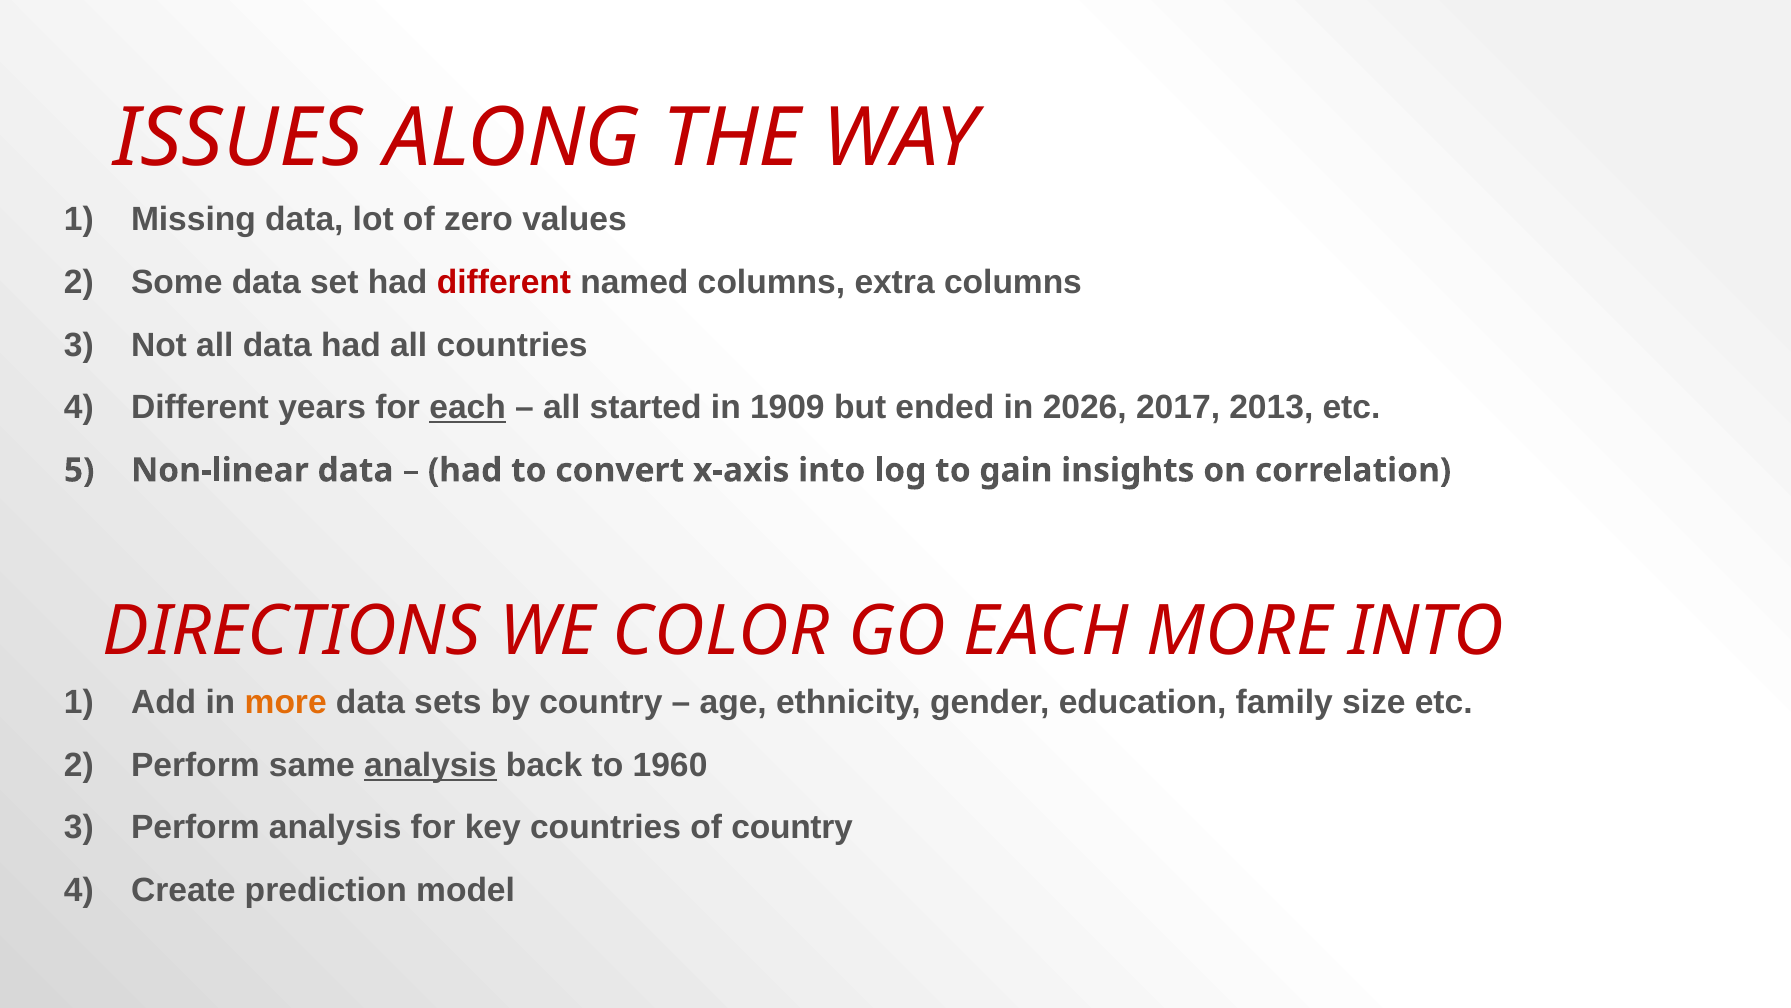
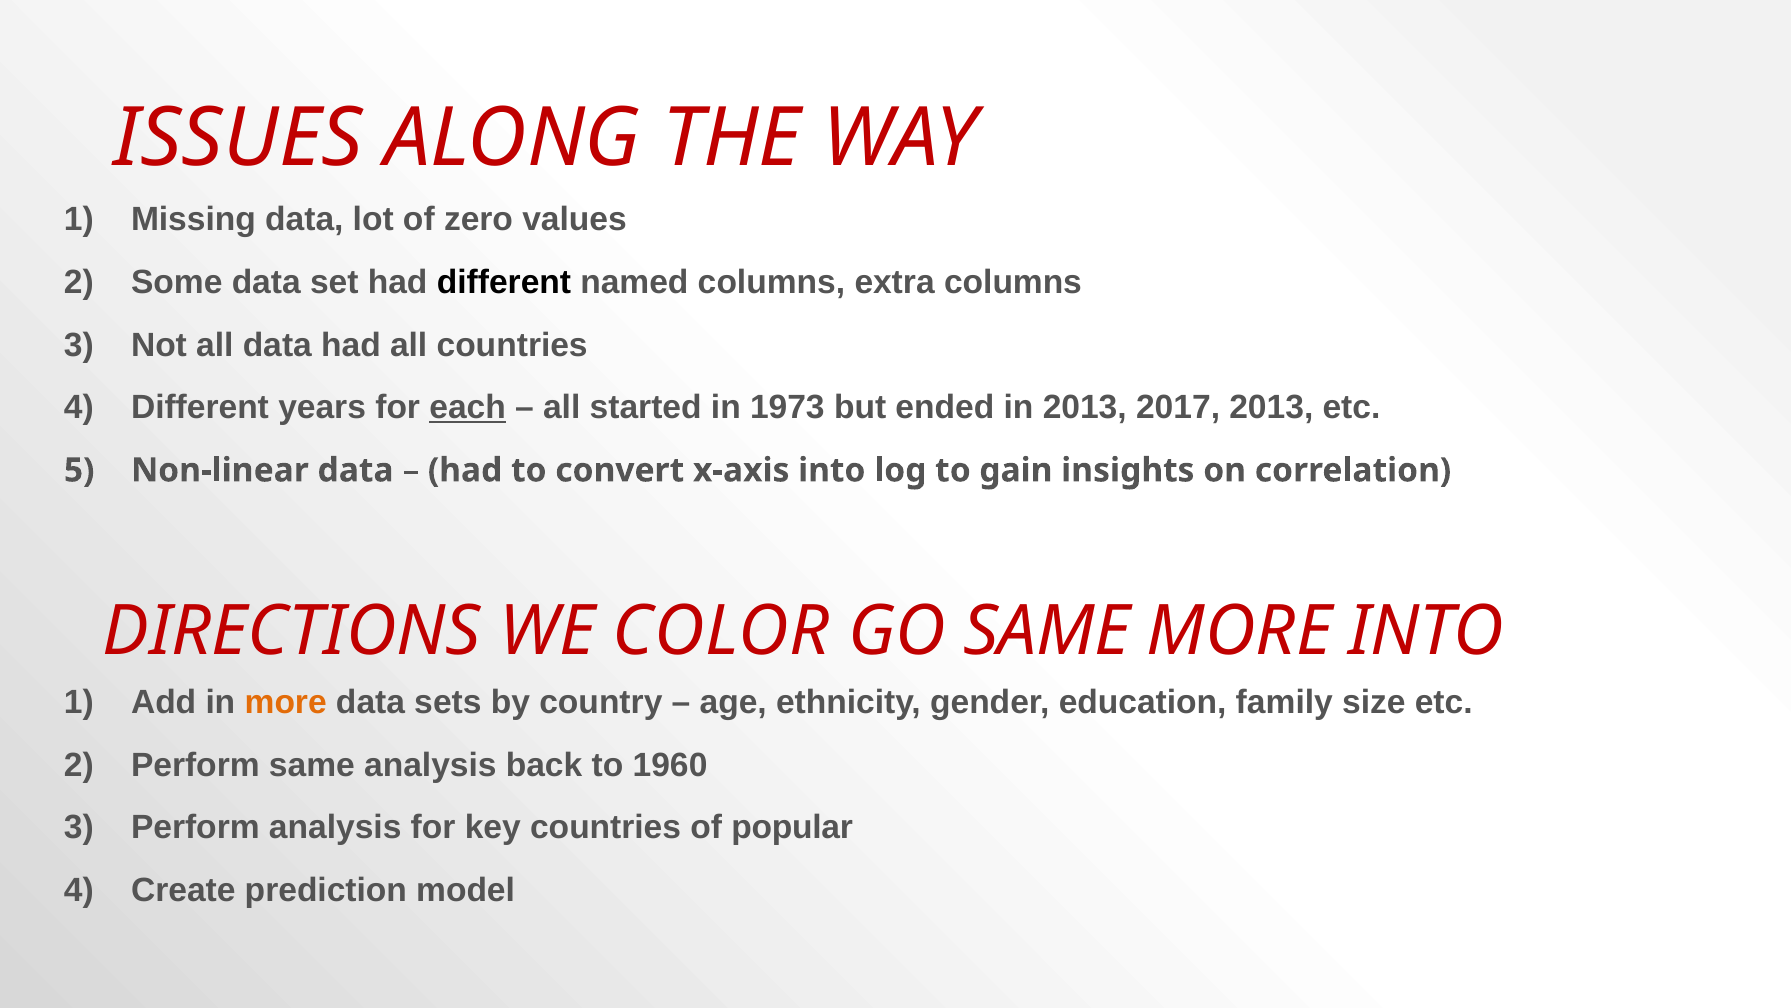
different colour: red -> black (504, 282)
1909: 1909 -> 1973 (787, 408)
in 2026: 2026 -> 2013 (1085, 408)
GO EACH: EACH -> SAME (1047, 632)
analysis underline: present -> none (430, 765)
of country: country -> popular (792, 828)
